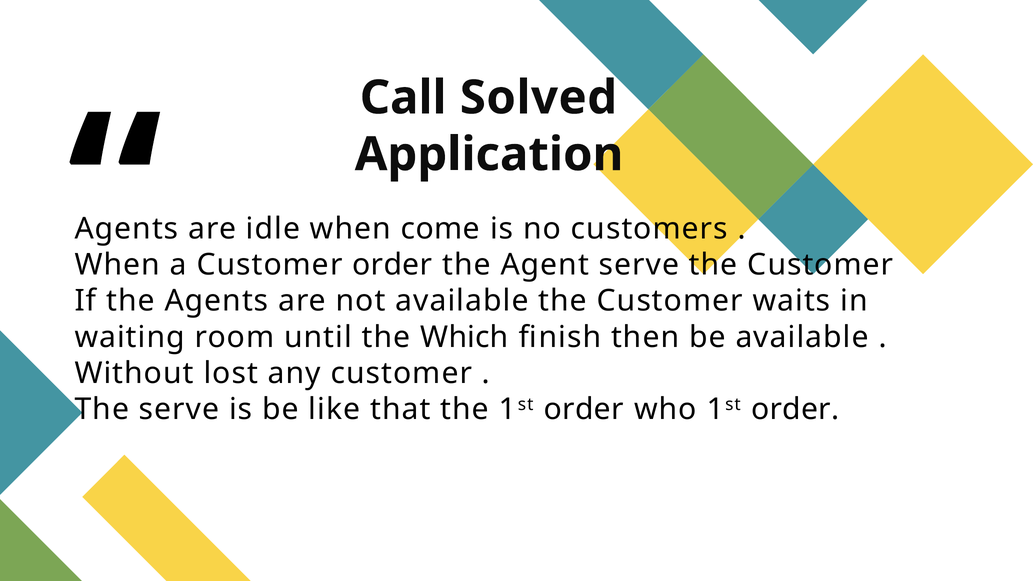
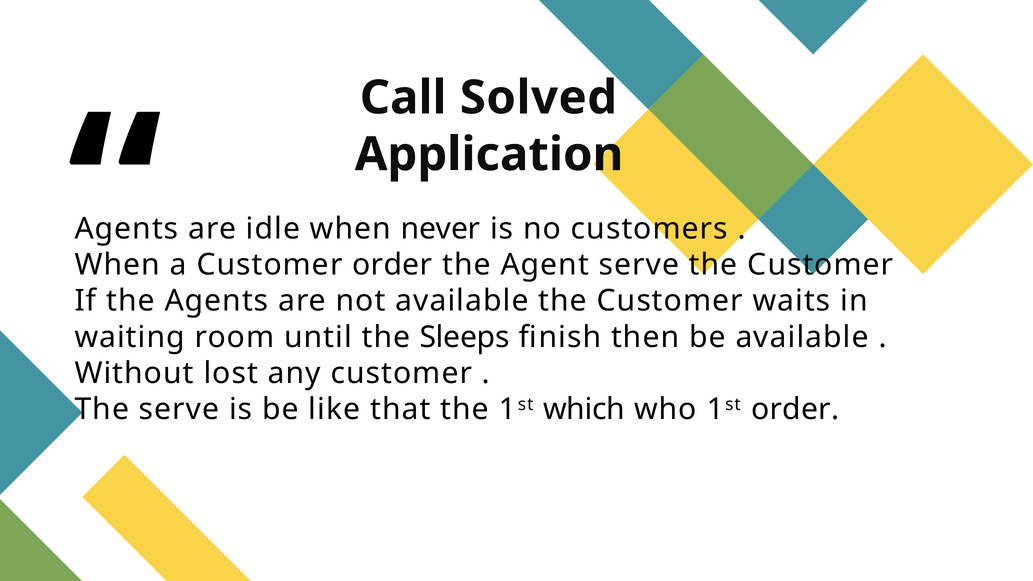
come: come -> never (441, 229)
Which: Which -> Sleeps (465, 337)
the 1st order: order -> which (584, 410)
